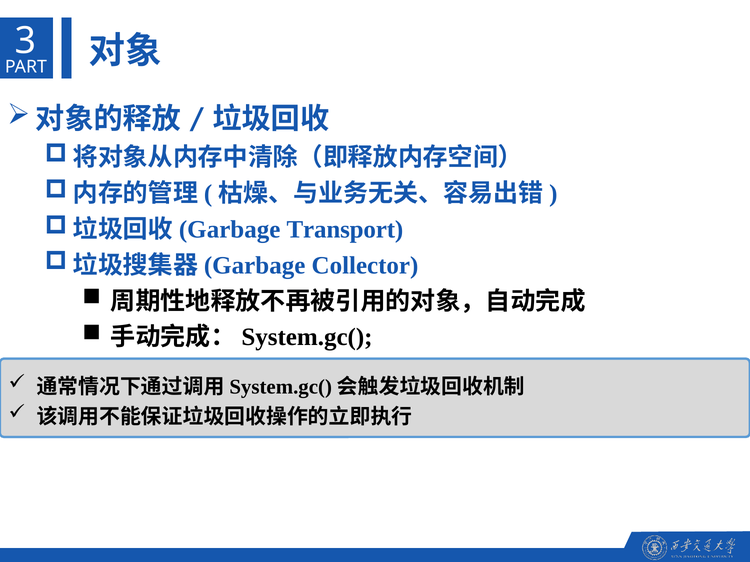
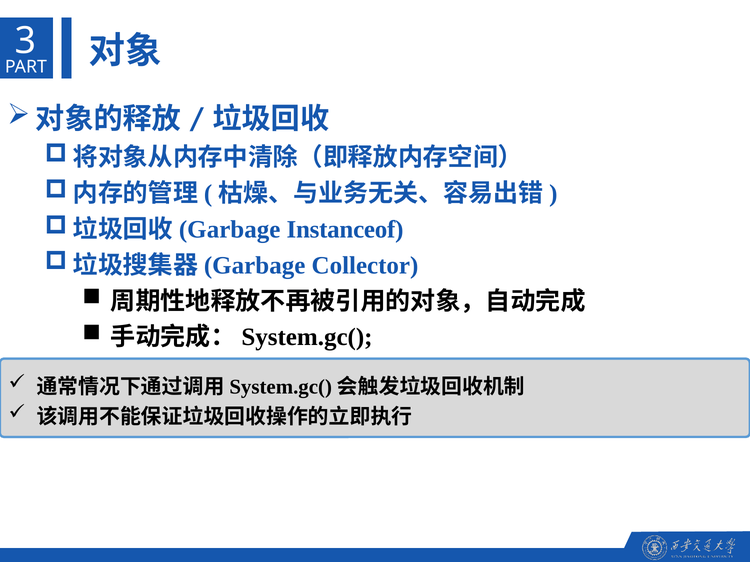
Transport: Transport -> Instanceof (345, 230)
